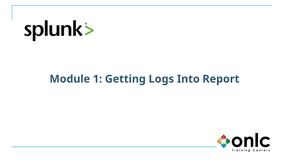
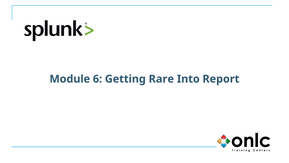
1: 1 -> 6 (97, 79)
Logs: Logs -> Rare (161, 79)
